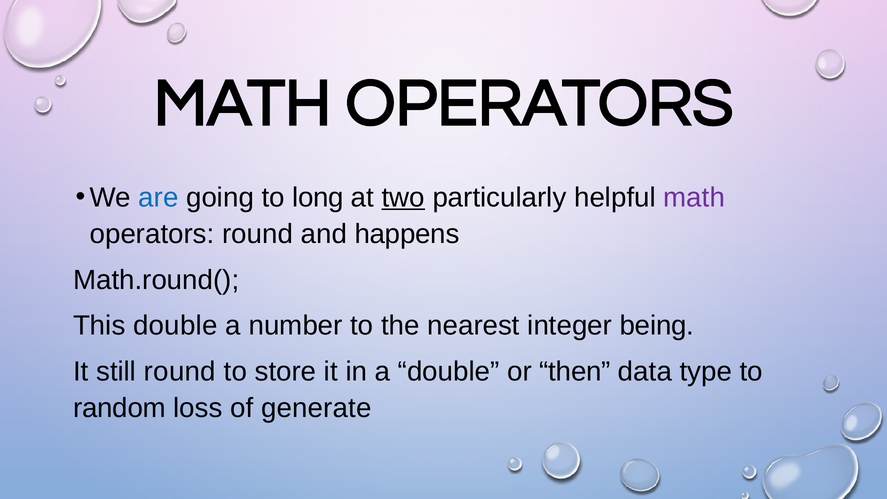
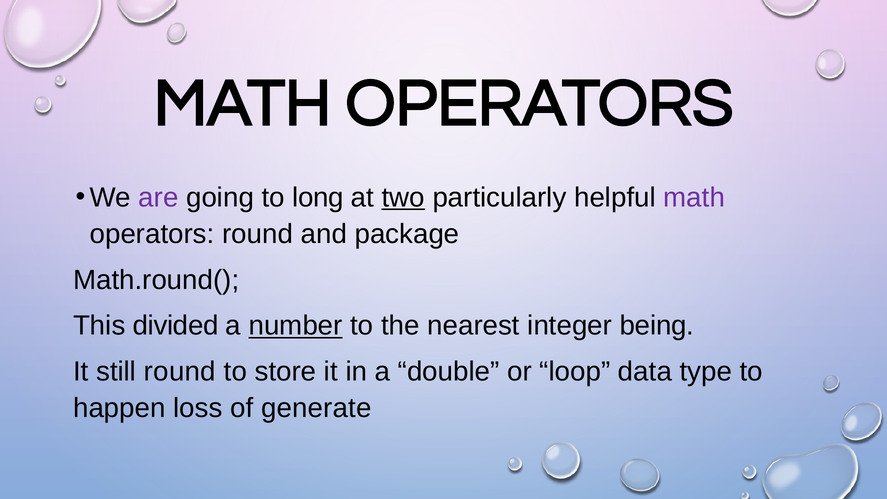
are colour: blue -> purple (158, 197)
happens: happens -> package (407, 234)
This double: double -> divided (176, 326)
number underline: none -> present (296, 326)
then: then -> loop (575, 372)
random: random -> happen (119, 408)
